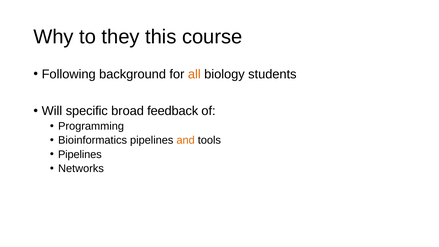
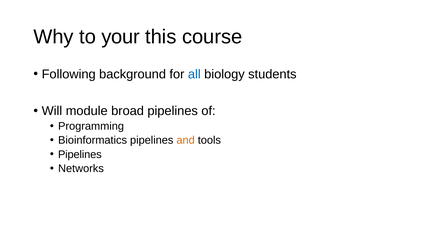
they: they -> your (121, 37)
all colour: orange -> blue (194, 74)
specific: specific -> module (87, 111)
broad feedback: feedback -> pipelines (173, 111)
